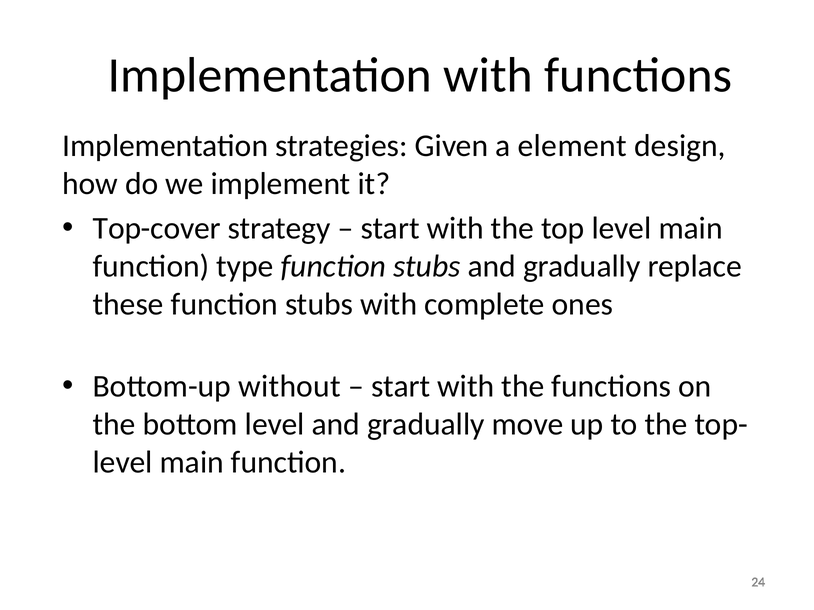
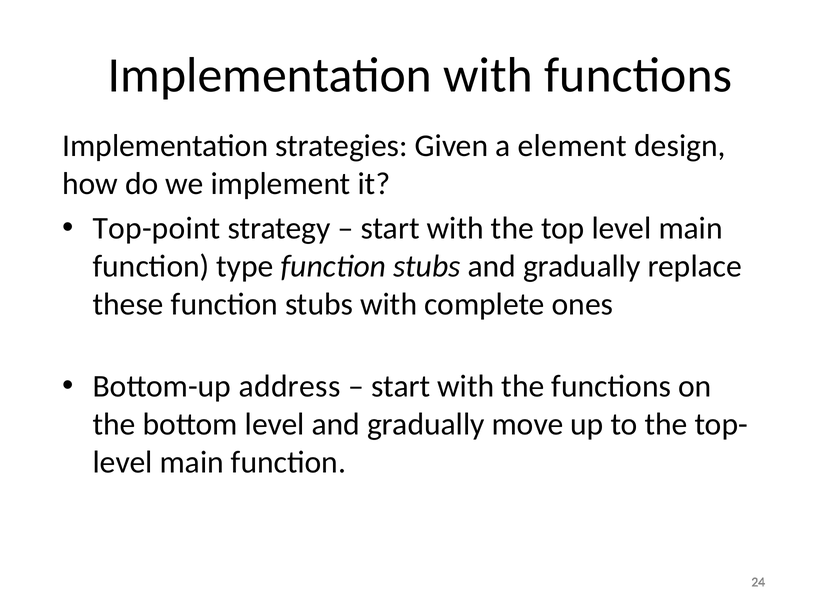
Top-cover: Top-cover -> Top-point (157, 228)
without: without -> address (290, 387)
